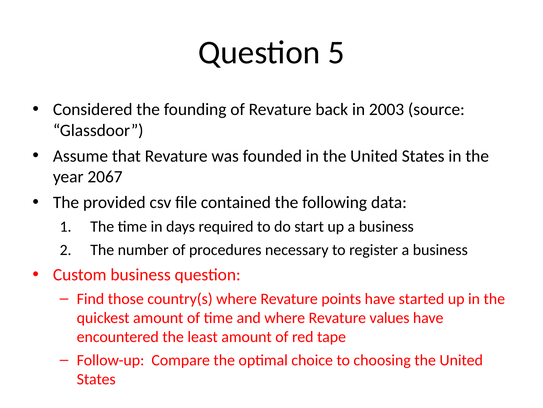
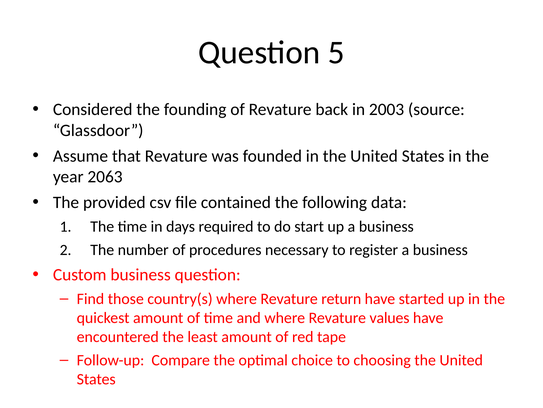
2067: 2067 -> 2063 (105, 177)
points: points -> return (341, 298)
